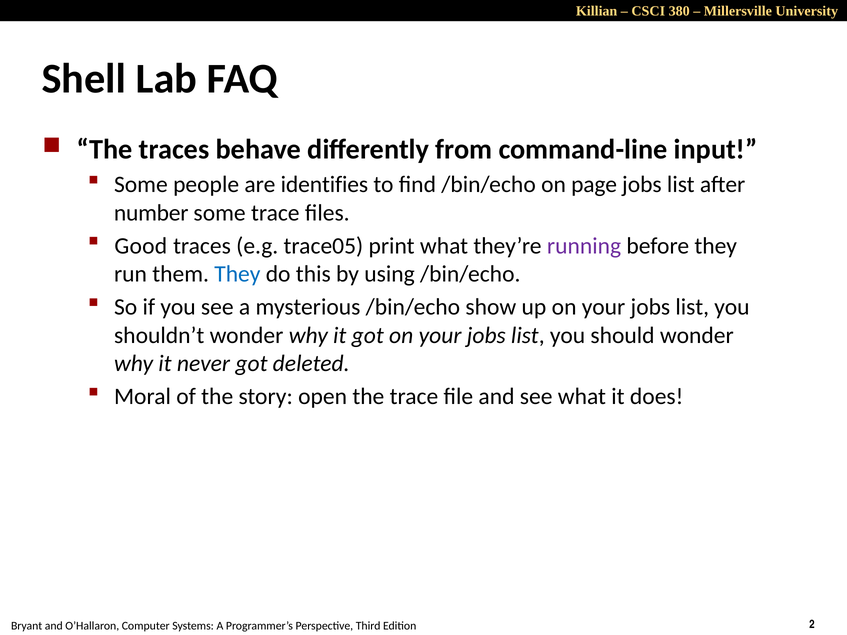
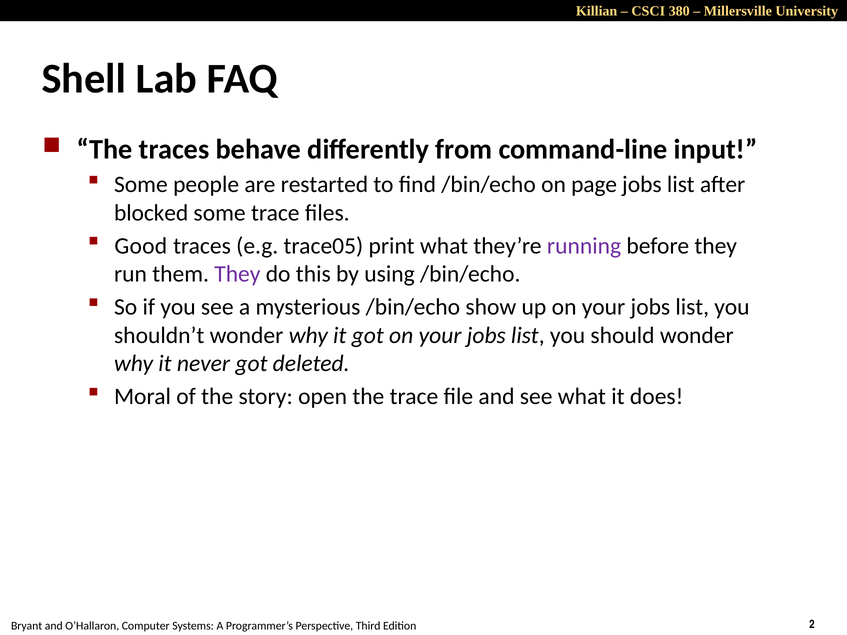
identifies: identifies -> restarted (324, 185)
number: number -> blocked (151, 213)
They colour: blue -> purple (237, 274)
